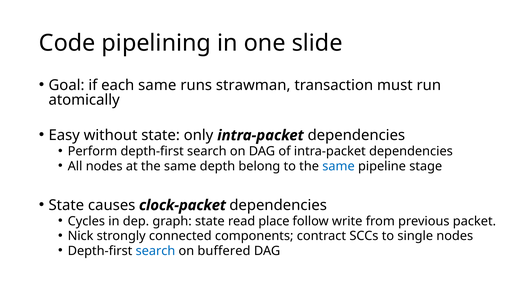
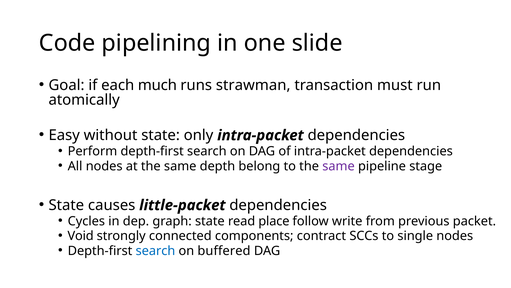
each same: same -> much (157, 85)
same colour: blue -> purple (339, 166)
clock-packet: clock-packet -> little-packet (182, 205)
Nick: Nick -> Void (81, 236)
